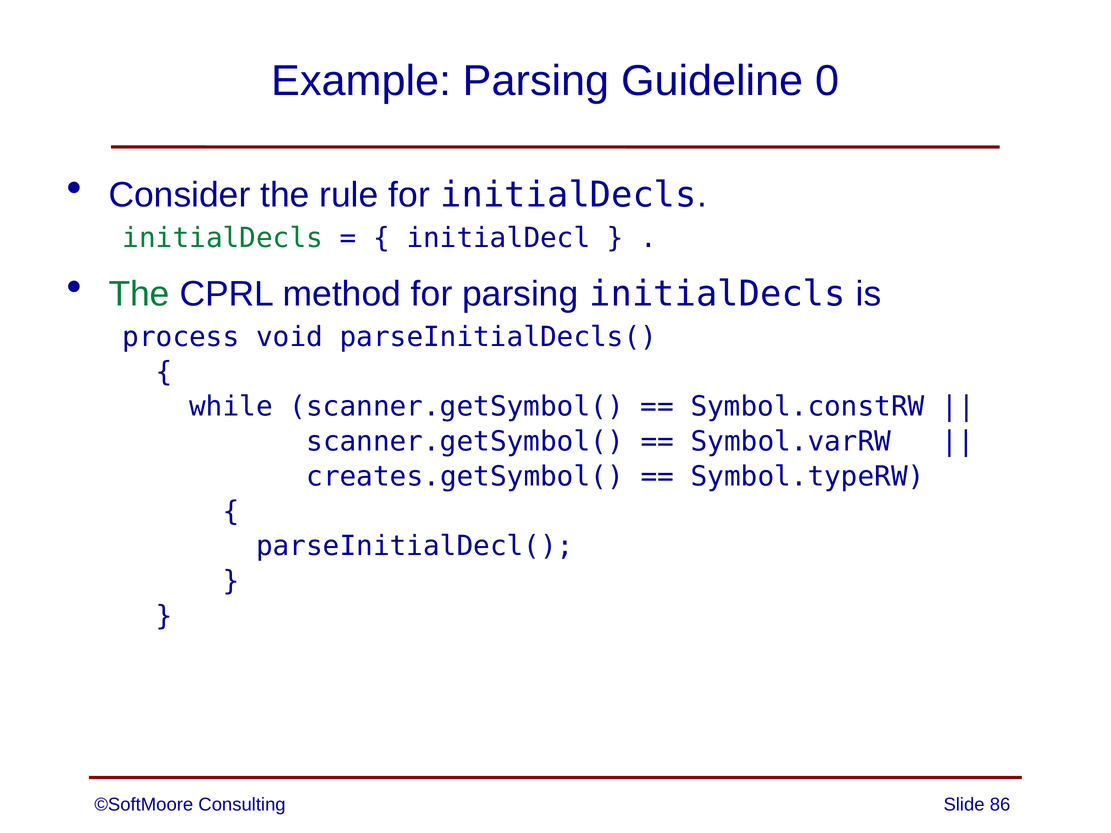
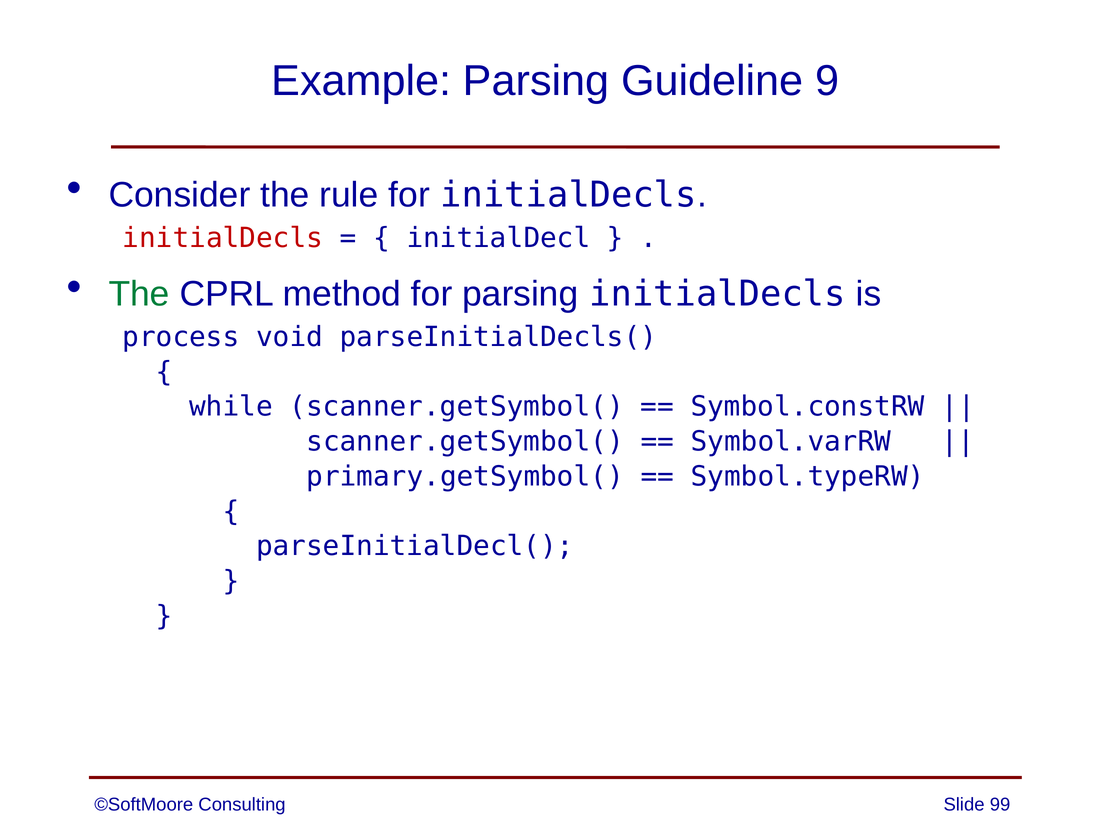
0: 0 -> 9 (827, 81)
initialDecls colour: green -> red (223, 238)
creates.getSymbol(: creates.getSymbol( -> primary.getSymbol( (465, 477)
86: 86 -> 99 (1000, 805)
